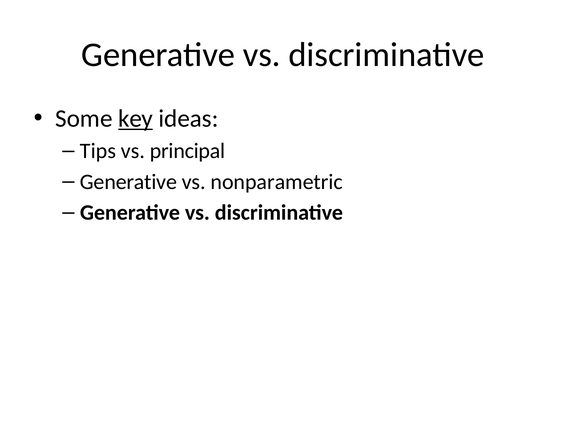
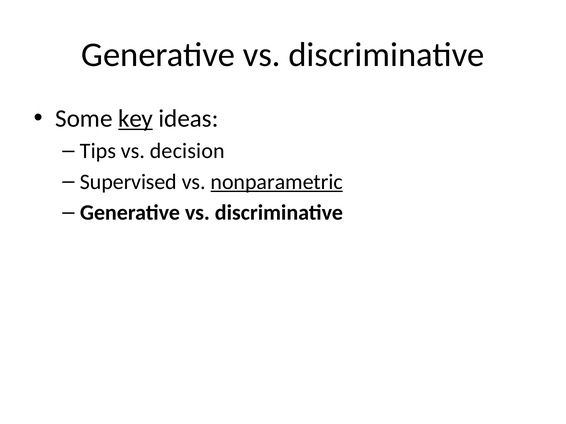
principal: principal -> decision (187, 151)
Generative: Generative -> Supervised (128, 182)
nonparametric underline: none -> present (277, 182)
